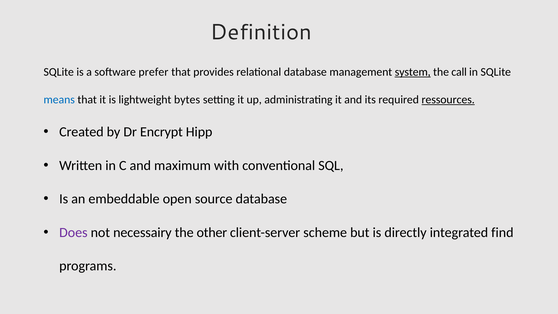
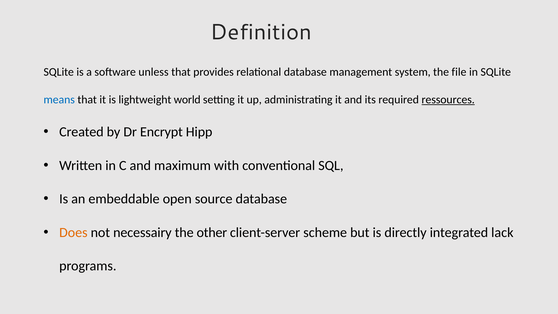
prefer: prefer -> unless (154, 72)
system underline: present -> none (413, 72)
call: call -> file (459, 72)
bytes: bytes -> world (187, 100)
Does colour: purple -> orange (73, 232)
find: find -> lack (502, 232)
